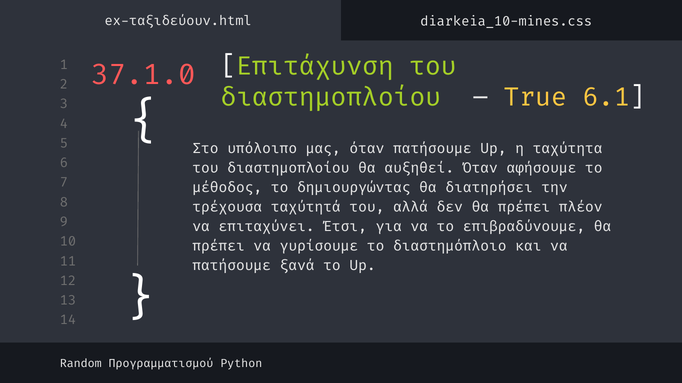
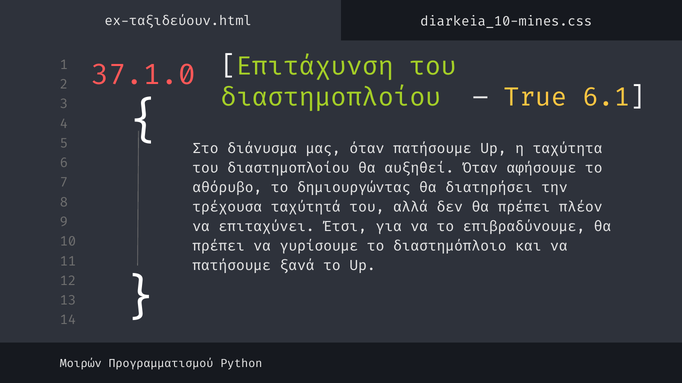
υπόλοιπο: υπόλοιπο -> διάνυσμα (262, 149)
μέθοδος: μέθοδος -> αθόρυβο (227, 188)
Random: Random -> Μοιρών (81, 364)
